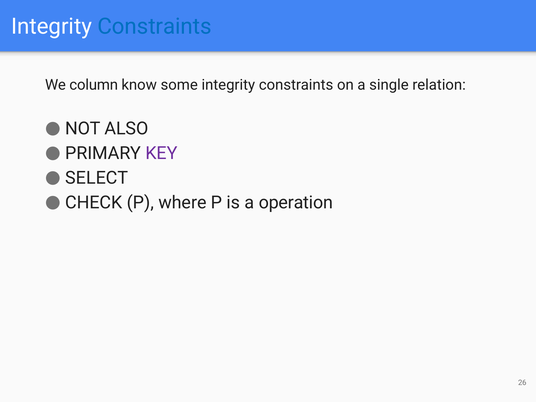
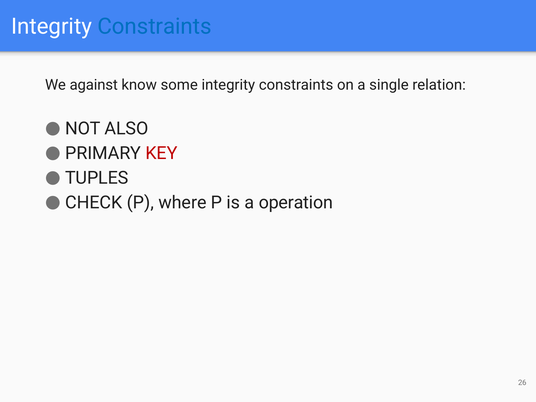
column: column -> against (94, 85)
KEY colour: purple -> red (161, 153)
SELECT: SELECT -> TUPLES (97, 178)
